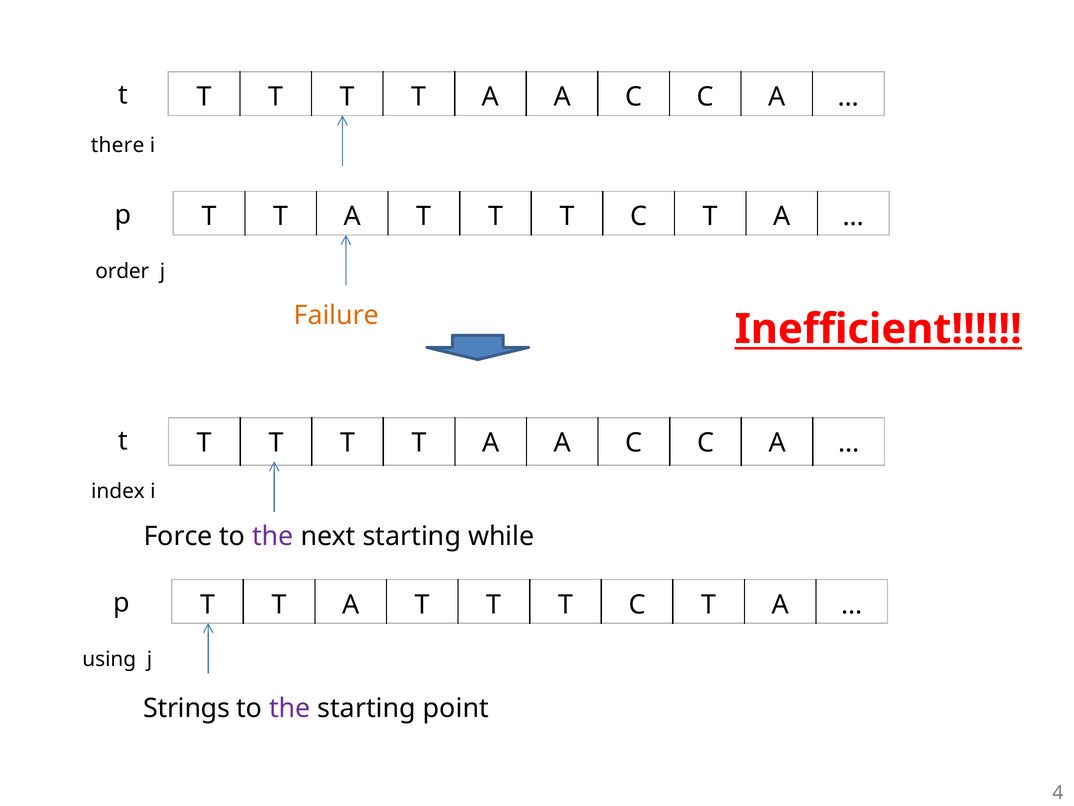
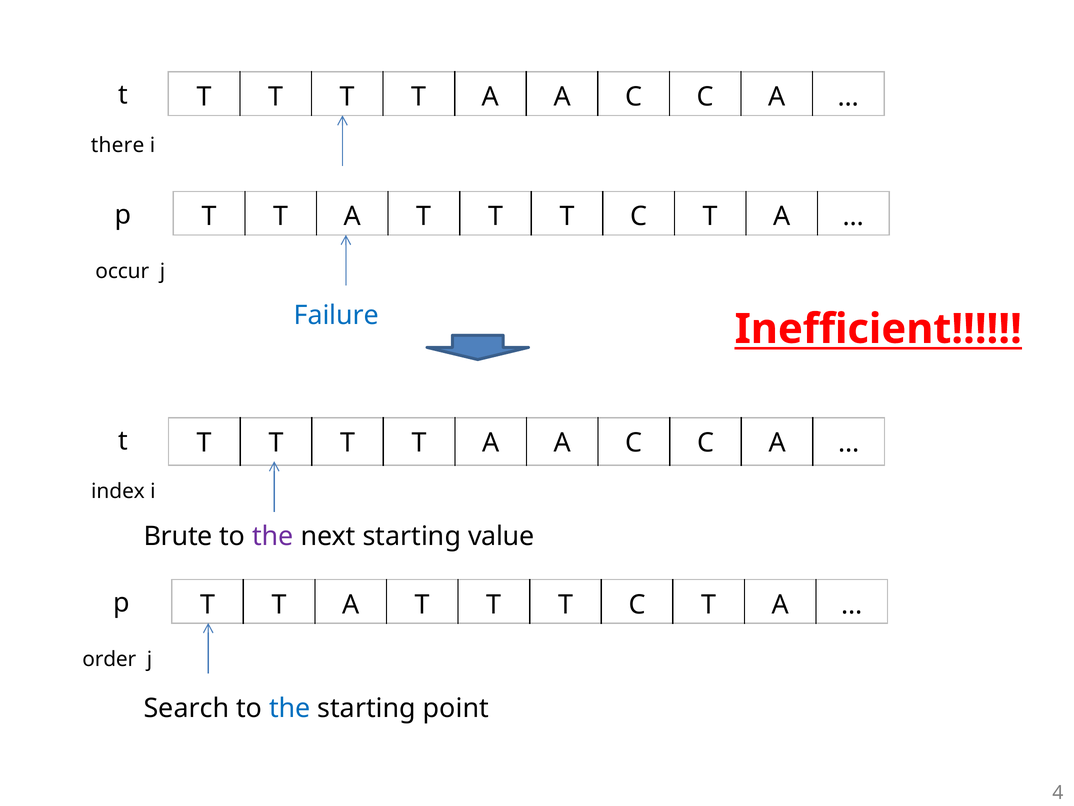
order: order -> occur (122, 271)
Failure colour: orange -> blue (336, 315)
Force: Force -> Brute (178, 536)
while: while -> value (501, 536)
using: using -> order (109, 659)
Strings: Strings -> Search (186, 708)
the colour: purple -> blue (290, 708)
